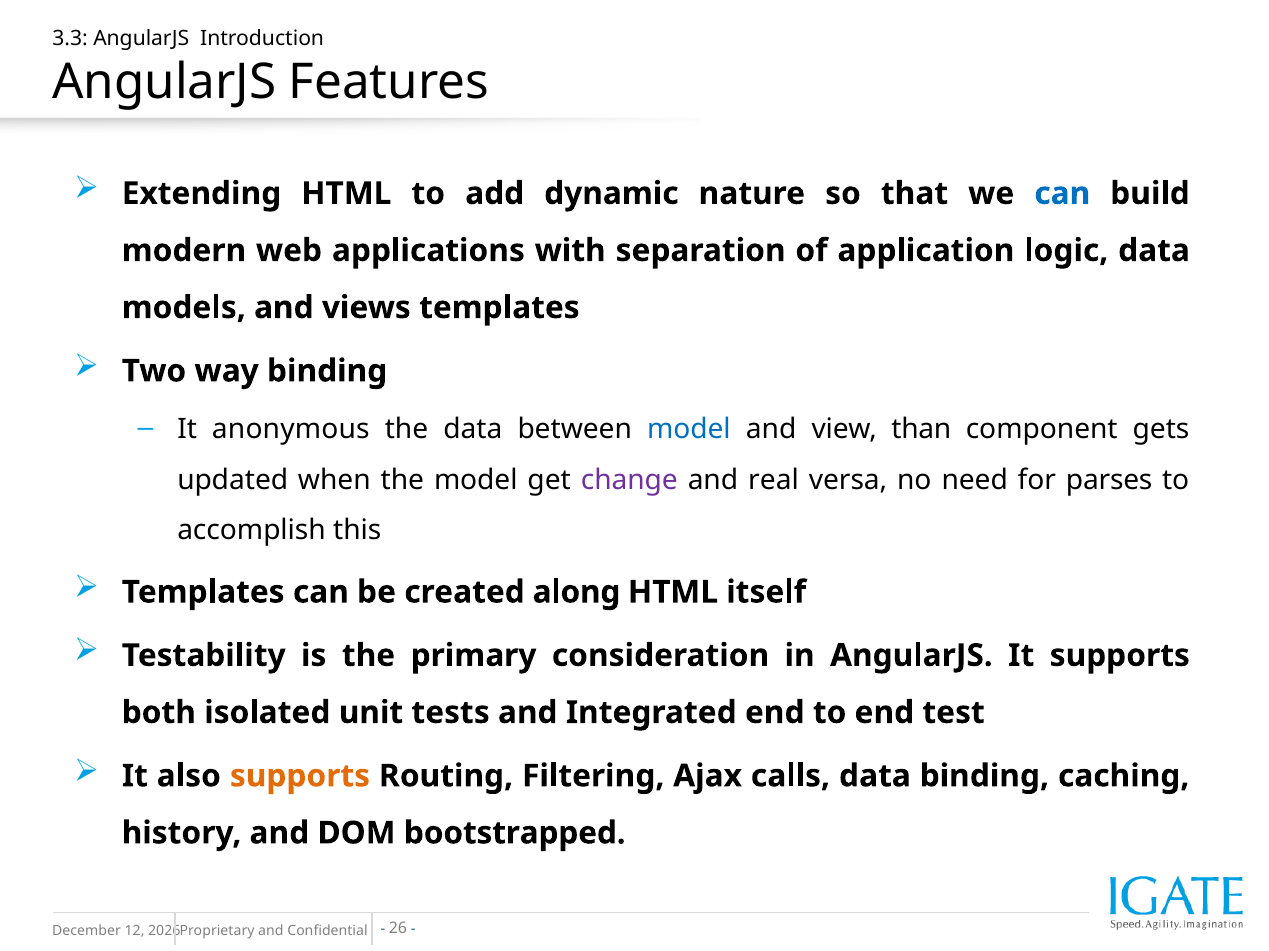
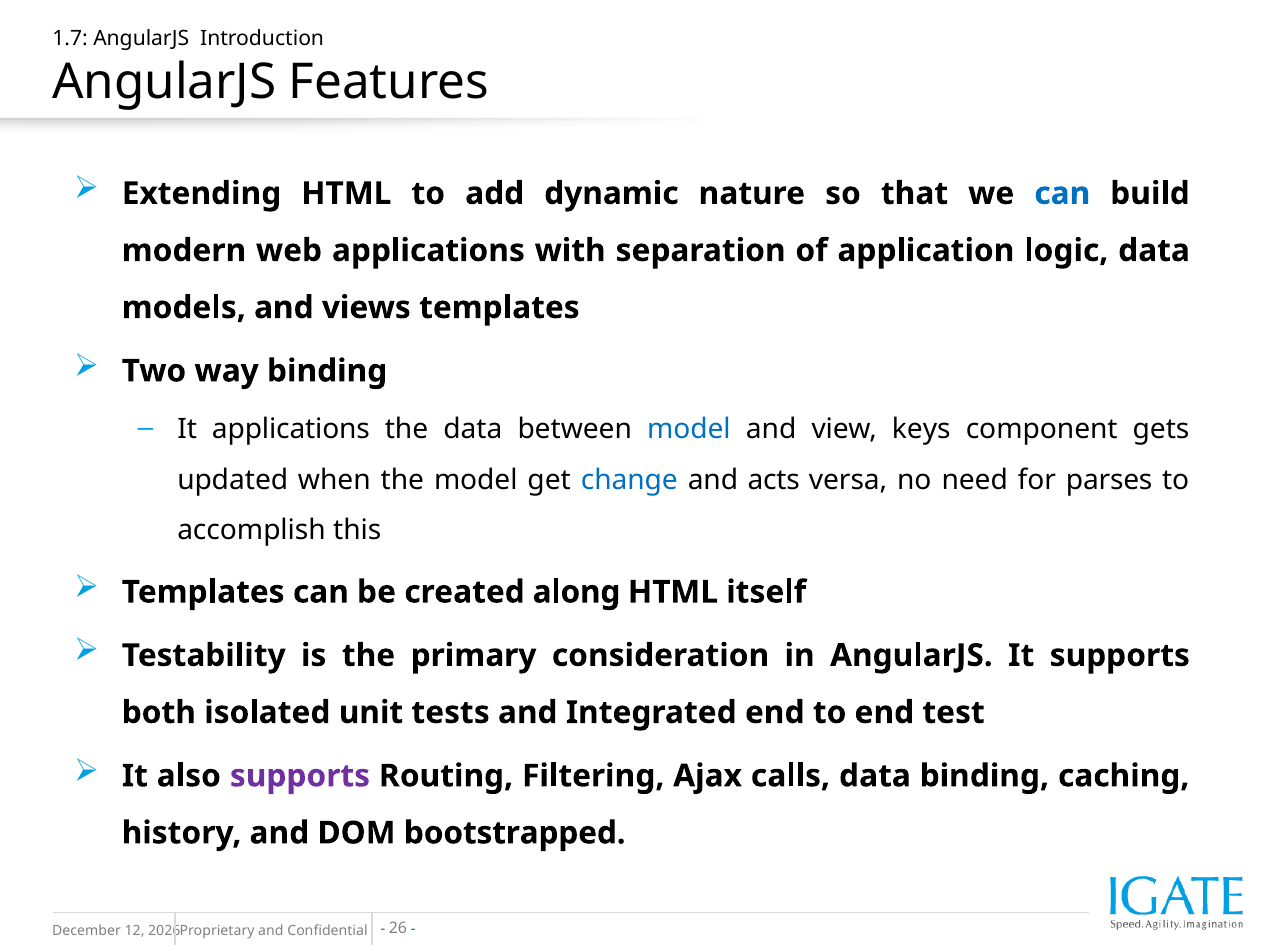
3.3: 3.3 -> 1.7 (70, 38)
It anonymous: anonymous -> applications (291, 430)
than: than -> keys (921, 430)
change colour: purple -> blue (629, 480)
real: real -> acts (774, 480)
supports colour: orange -> purple (300, 777)
